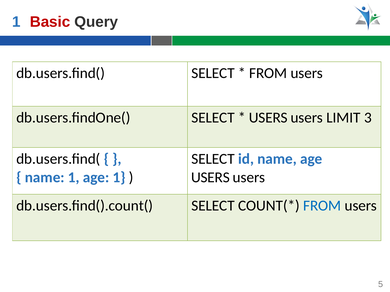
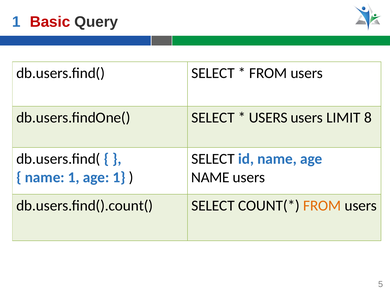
3: 3 -> 8 (368, 118)
USERS: USERS -> NAME (210, 178)
FROM colour: blue -> orange (322, 206)
